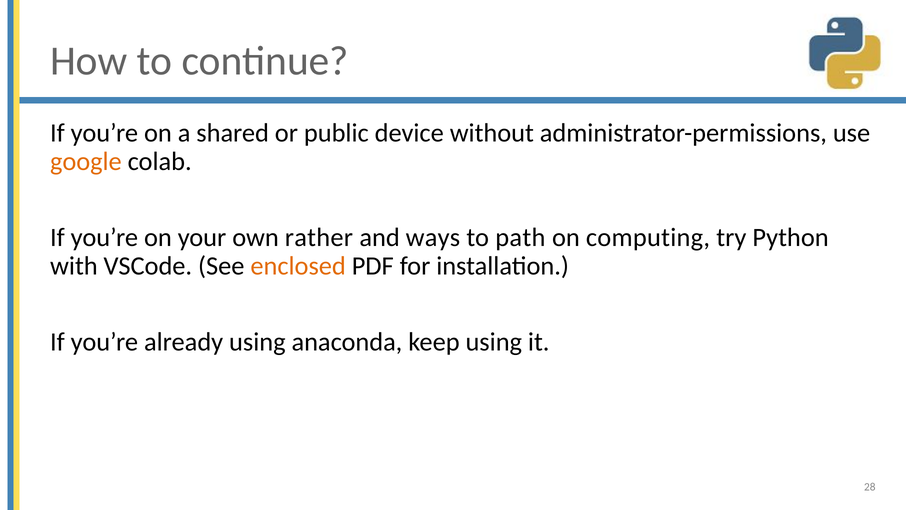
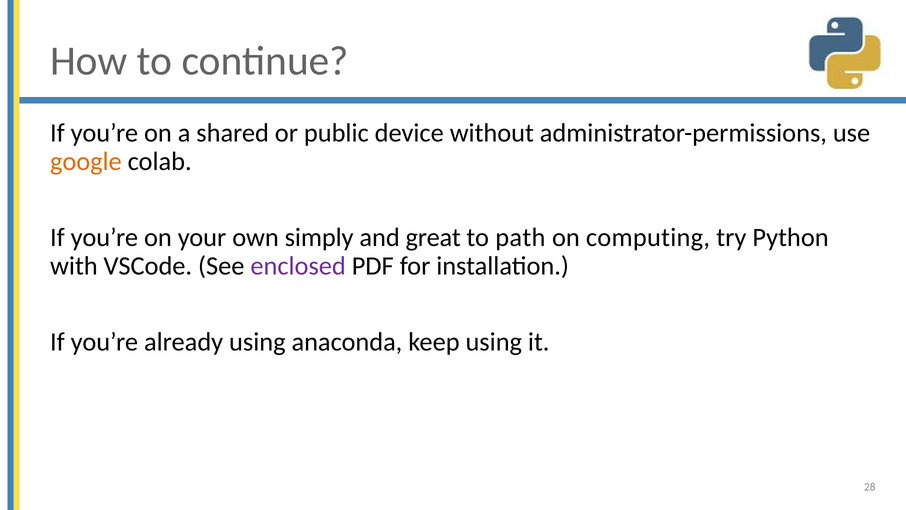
rather: rather -> simply (319, 237)
ways: ways -> great (433, 237)
enclosed colour: orange -> purple (298, 266)
